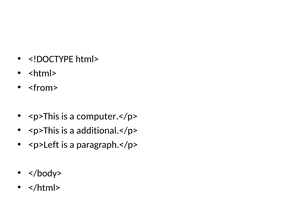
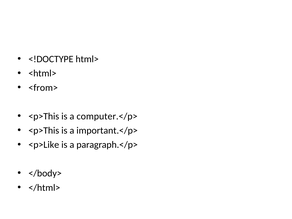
additional.</p>: additional.</p> -> important.</p> (107, 130)
<p>Left: <p>Left -> <p>Like (44, 145)
